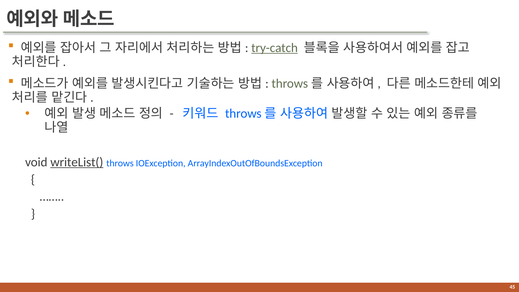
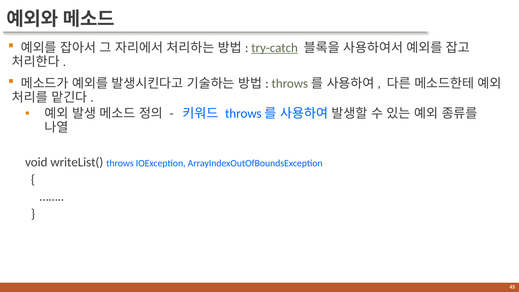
writeList( underline: present -> none (77, 162)
